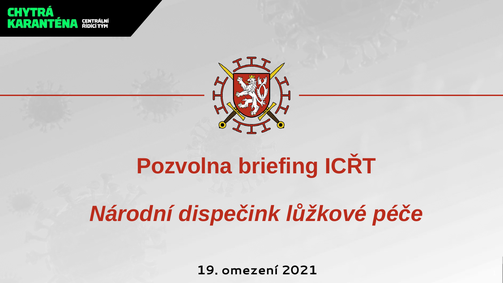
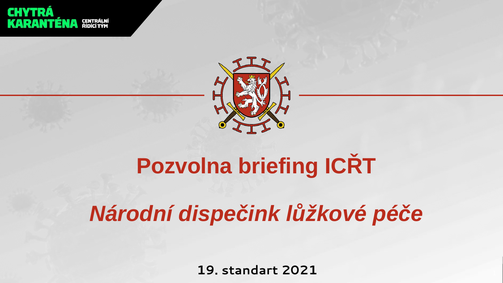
omezení: omezení -> standart (250, 270)
